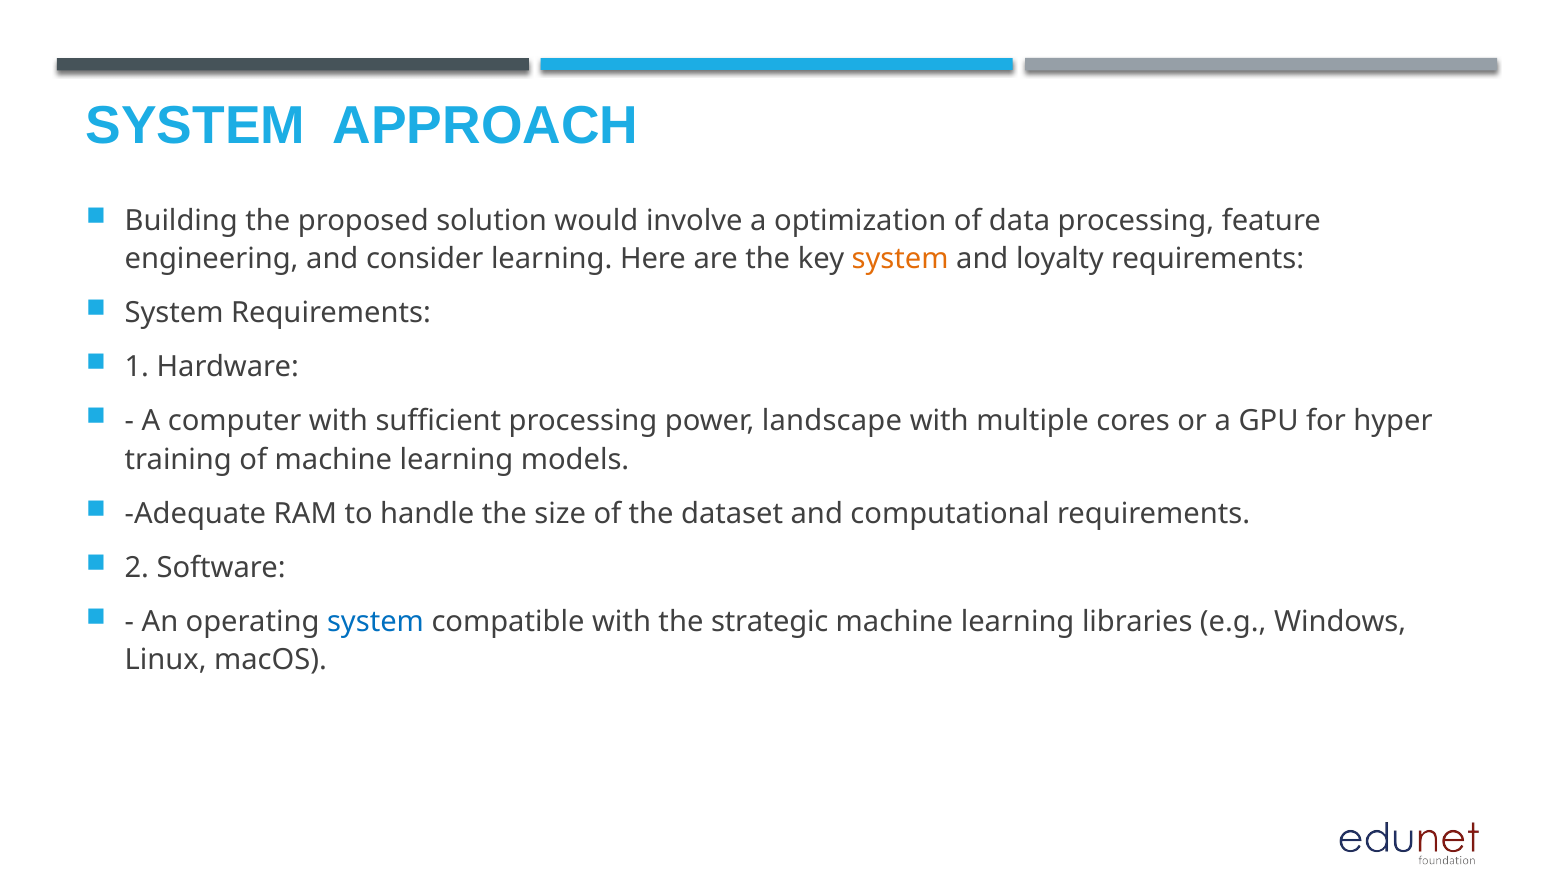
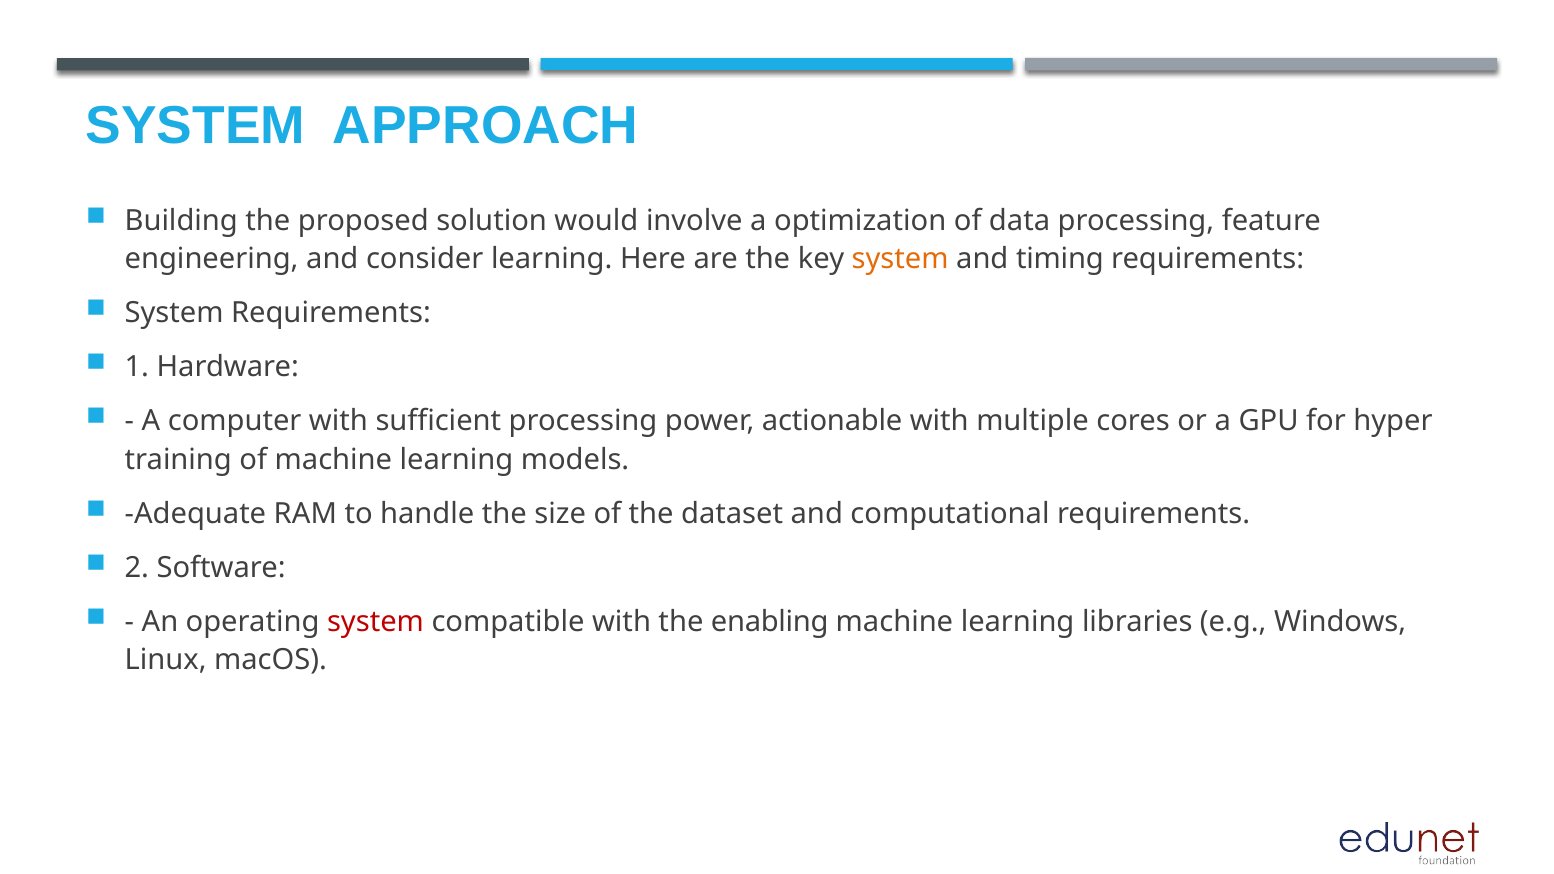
loyalty: loyalty -> timing (1060, 259)
landscape: landscape -> actionable (832, 421)
system colour: blue -> red (376, 622)
strategic: strategic -> enabling (770, 622)
